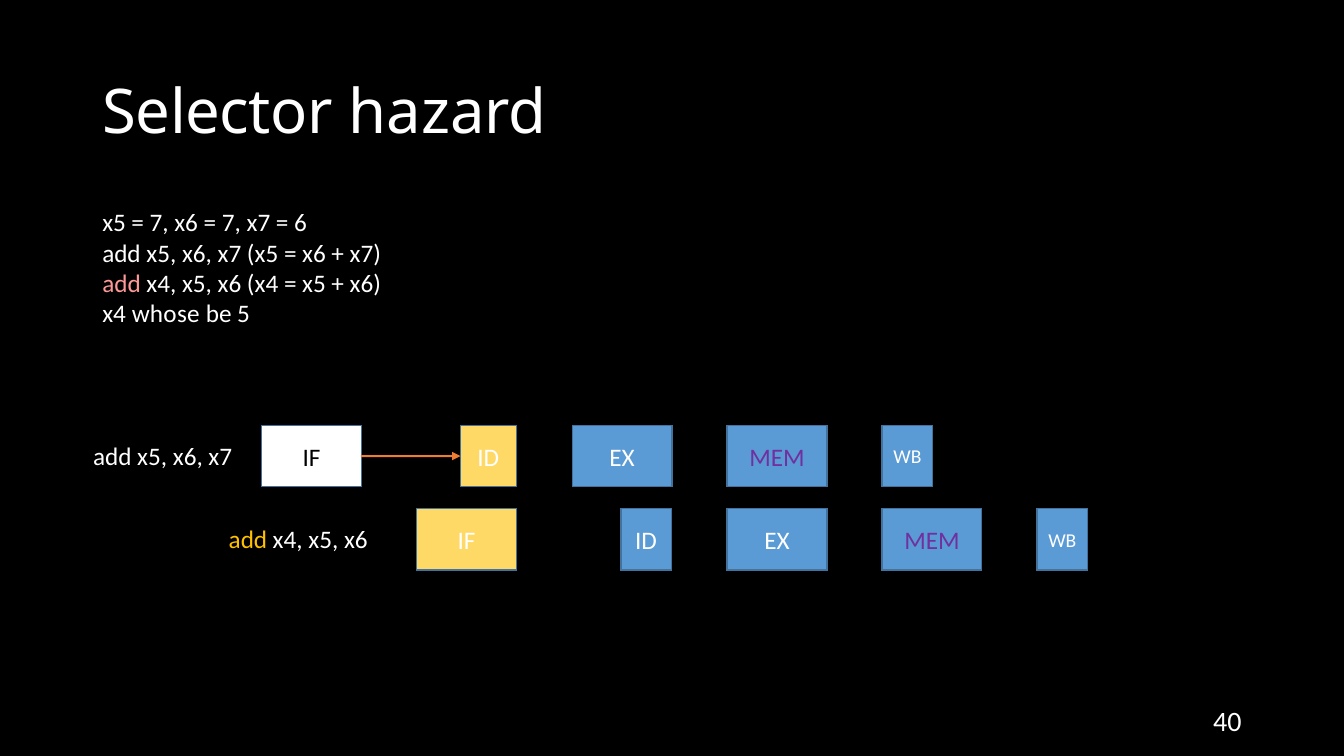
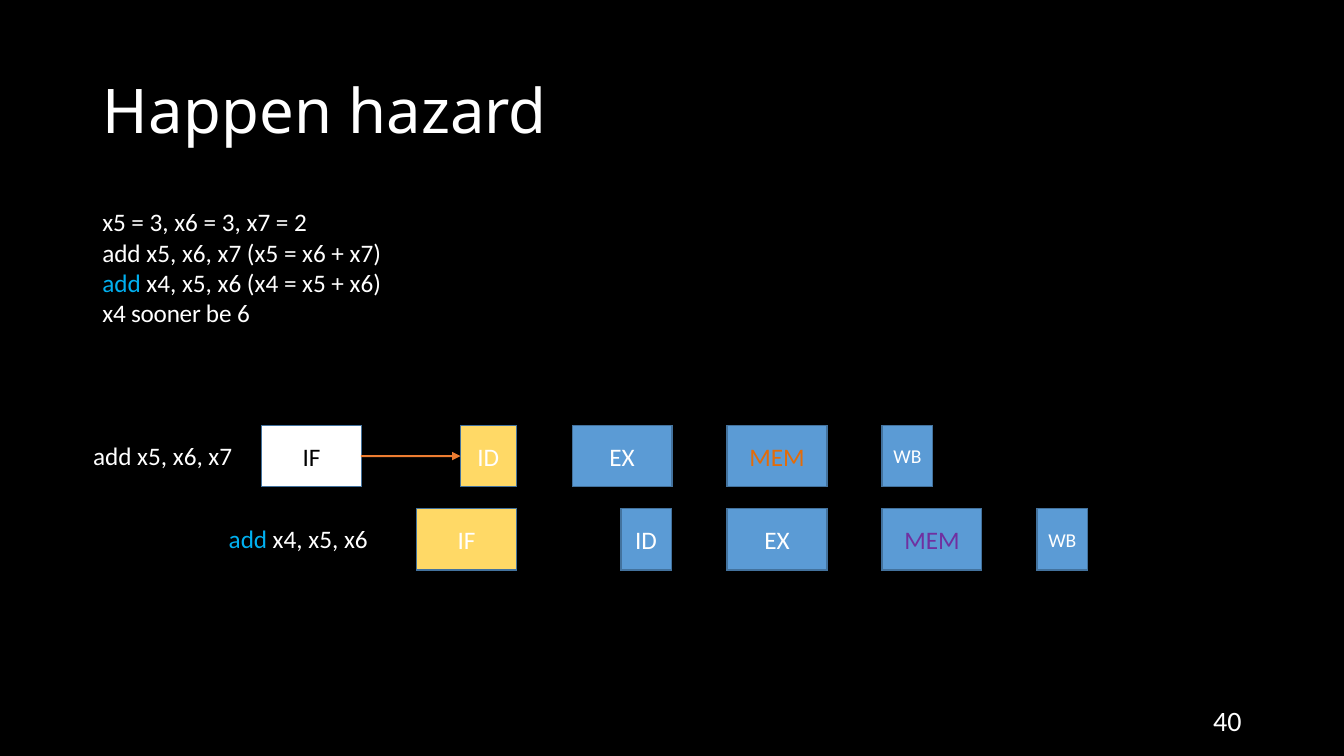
Selector: Selector -> Happen (217, 113)
7: 7 -> 3 (159, 224)
7: 7 -> 3 (231, 224)
6: 6 -> 2 (301, 224)
add colour: pink -> light blue (122, 284)
whose: whose -> sooner (166, 314)
5: 5 -> 6 (244, 314)
MEM colour: purple -> orange (777, 458)
add colour: yellow -> light blue (248, 541)
